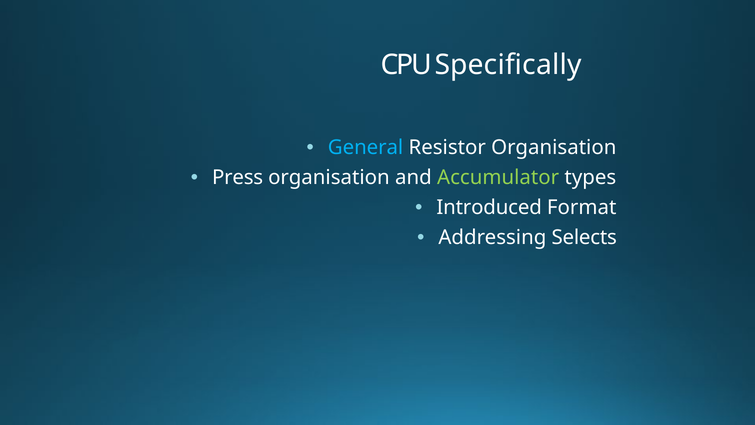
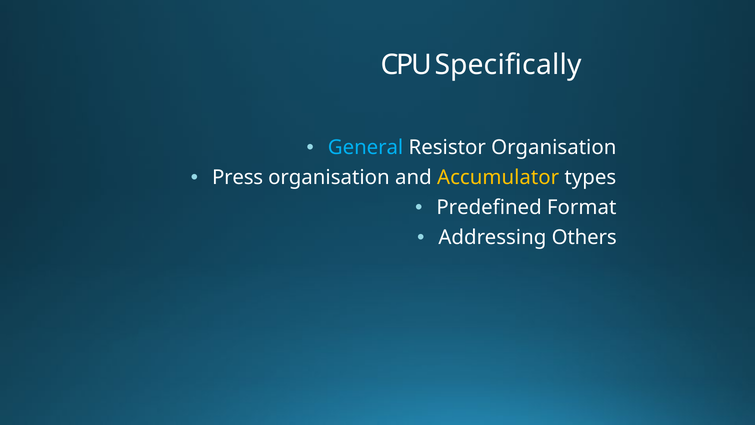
Accumulator colour: light green -> yellow (498, 177)
Introduced: Introduced -> Predefined (489, 207)
Selects: Selects -> Others (584, 237)
